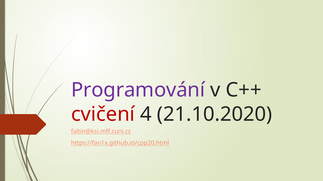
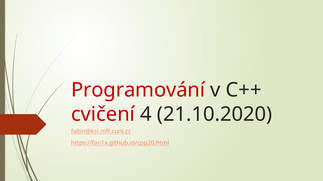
Programování colour: purple -> red (138, 90)
